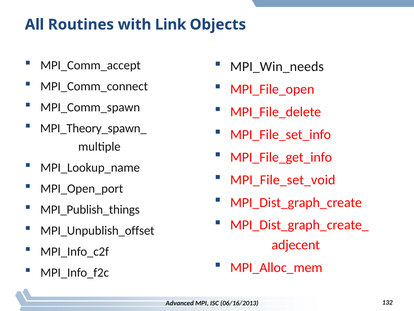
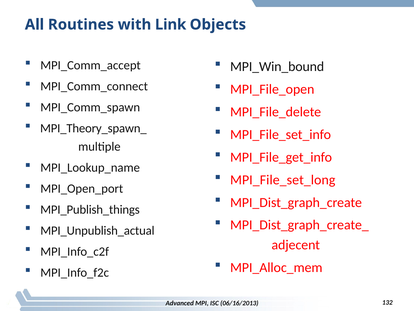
MPI_Win_needs: MPI_Win_needs -> MPI_Win_bound (277, 66)
MPI_File_set_void: MPI_File_set_void -> MPI_File_set_long (283, 179)
MPI_Unpublish_offset: MPI_Unpublish_offset -> MPI_Unpublish_actual (97, 230)
